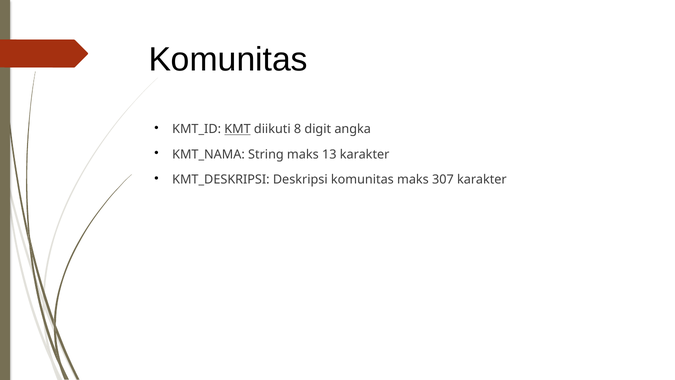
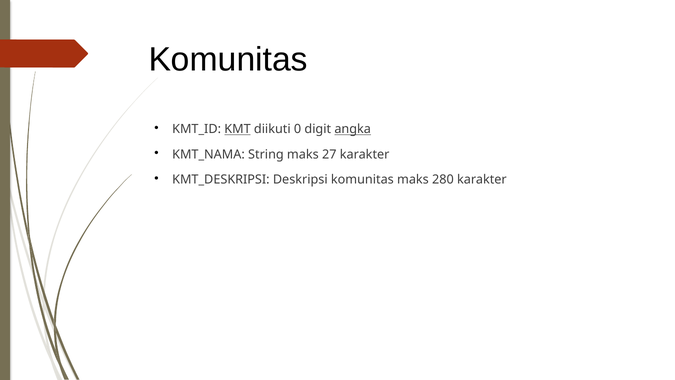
8: 8 -> 0 (298, 129)
angka underline: none -> present (353, 129)
13: 13 -> 27 (329, 154)
307: 307 -> 280 (443, 179)
